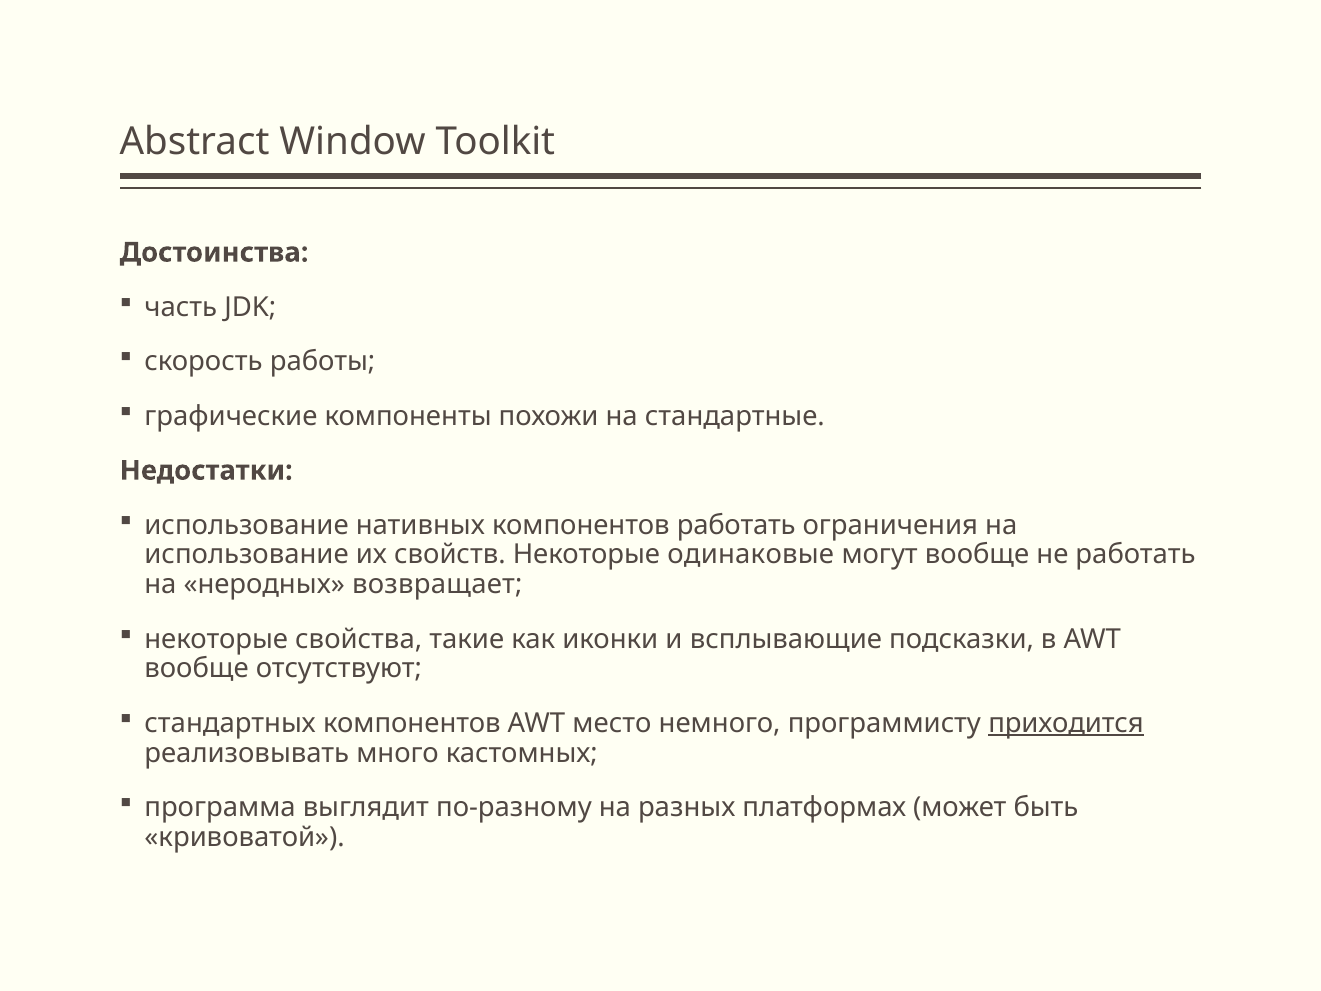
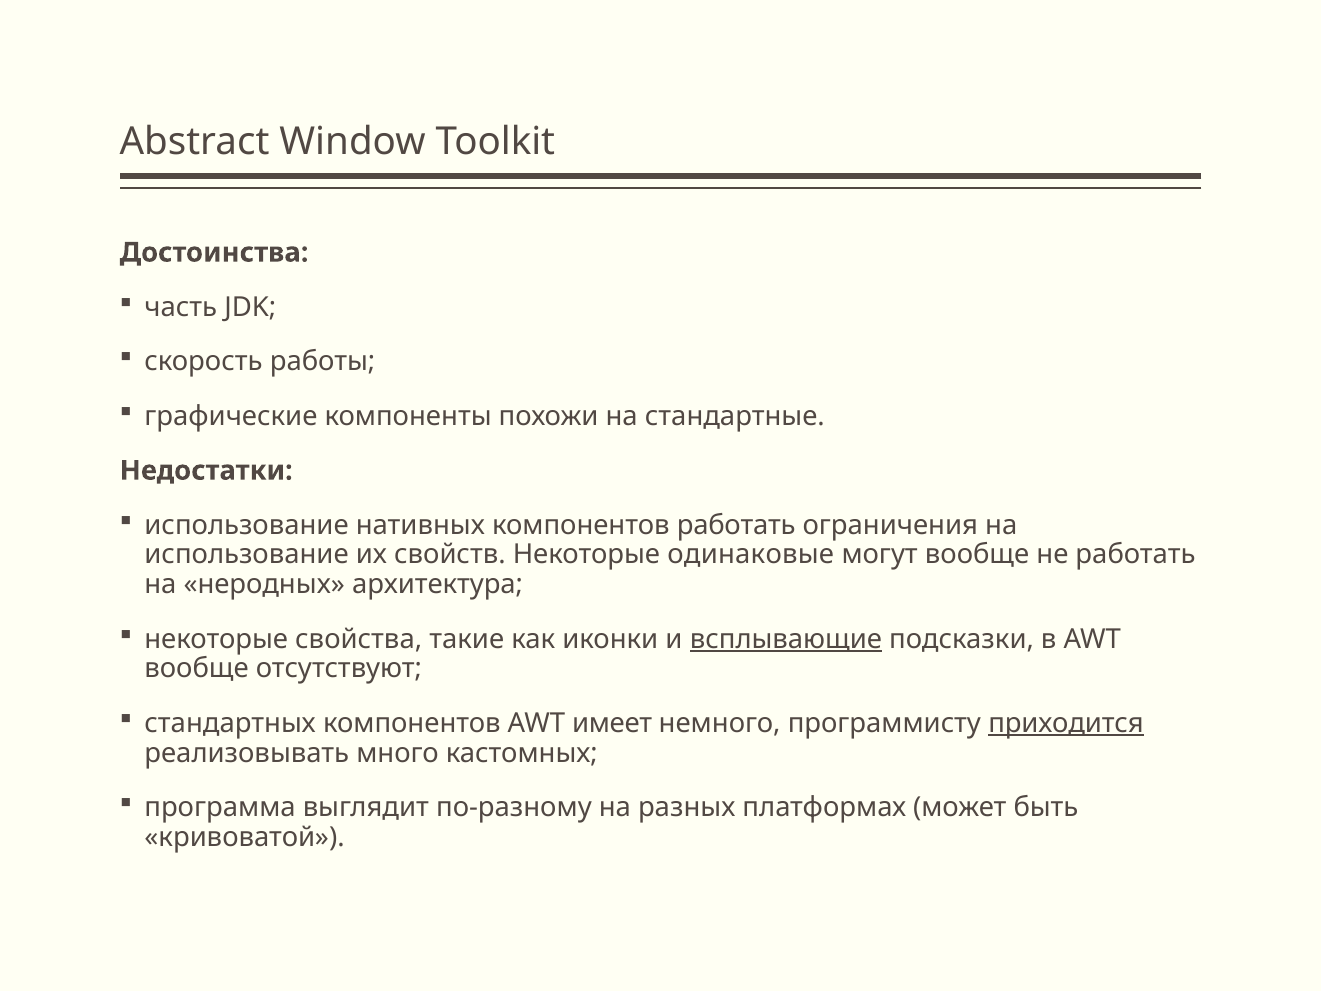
возвращает: возвращает -> архитектура (438, 584)
всплывающие underline: none -> present (786, 639)
место: место -> имеет (612, 723)
